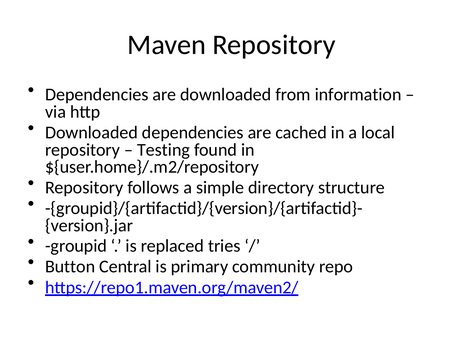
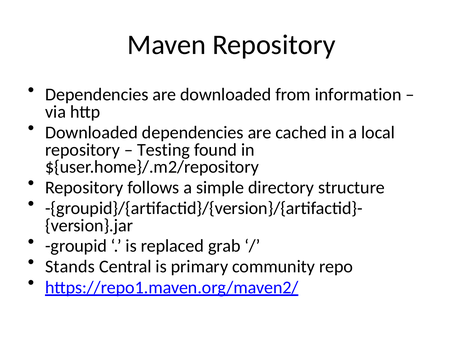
tries: tries -> grab (224, 246)
Button: Button -> Stands (70, 267)
